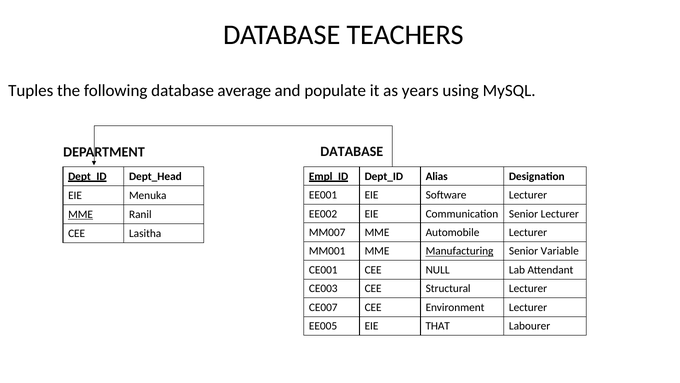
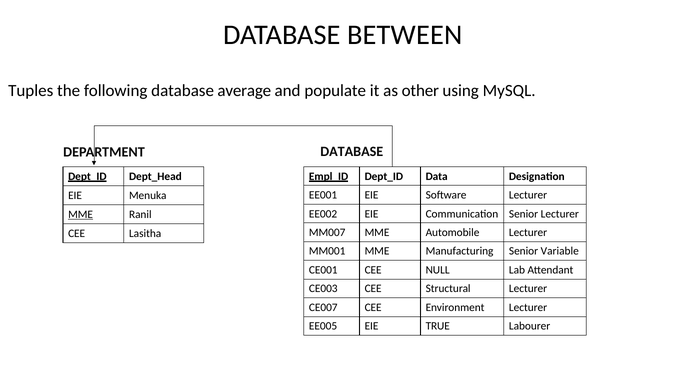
TEACHERS: TEACHERS -> BETWEEN (405, 35)
years: years -> other (420, 90)
Alias: Alias -> Data (437, 176)
Manufacturing underline: present -> none (460, 251)
THAT: THAT -> TRUE (438, 326)
